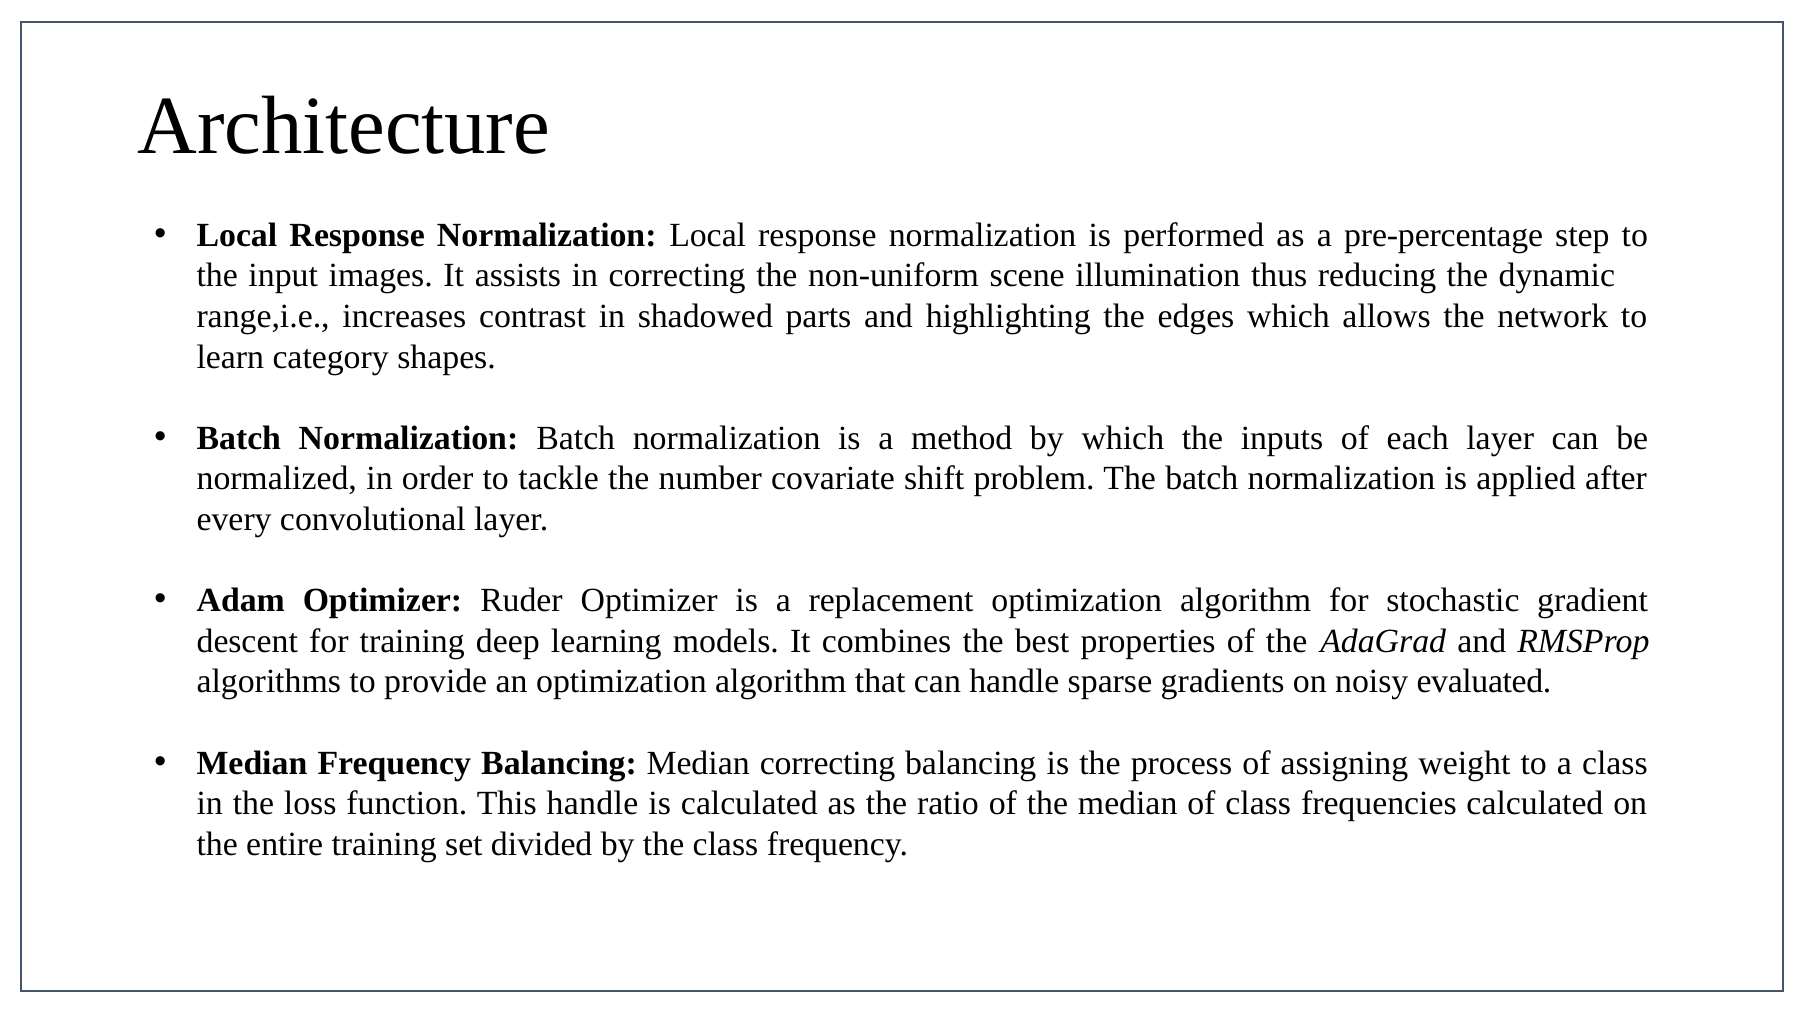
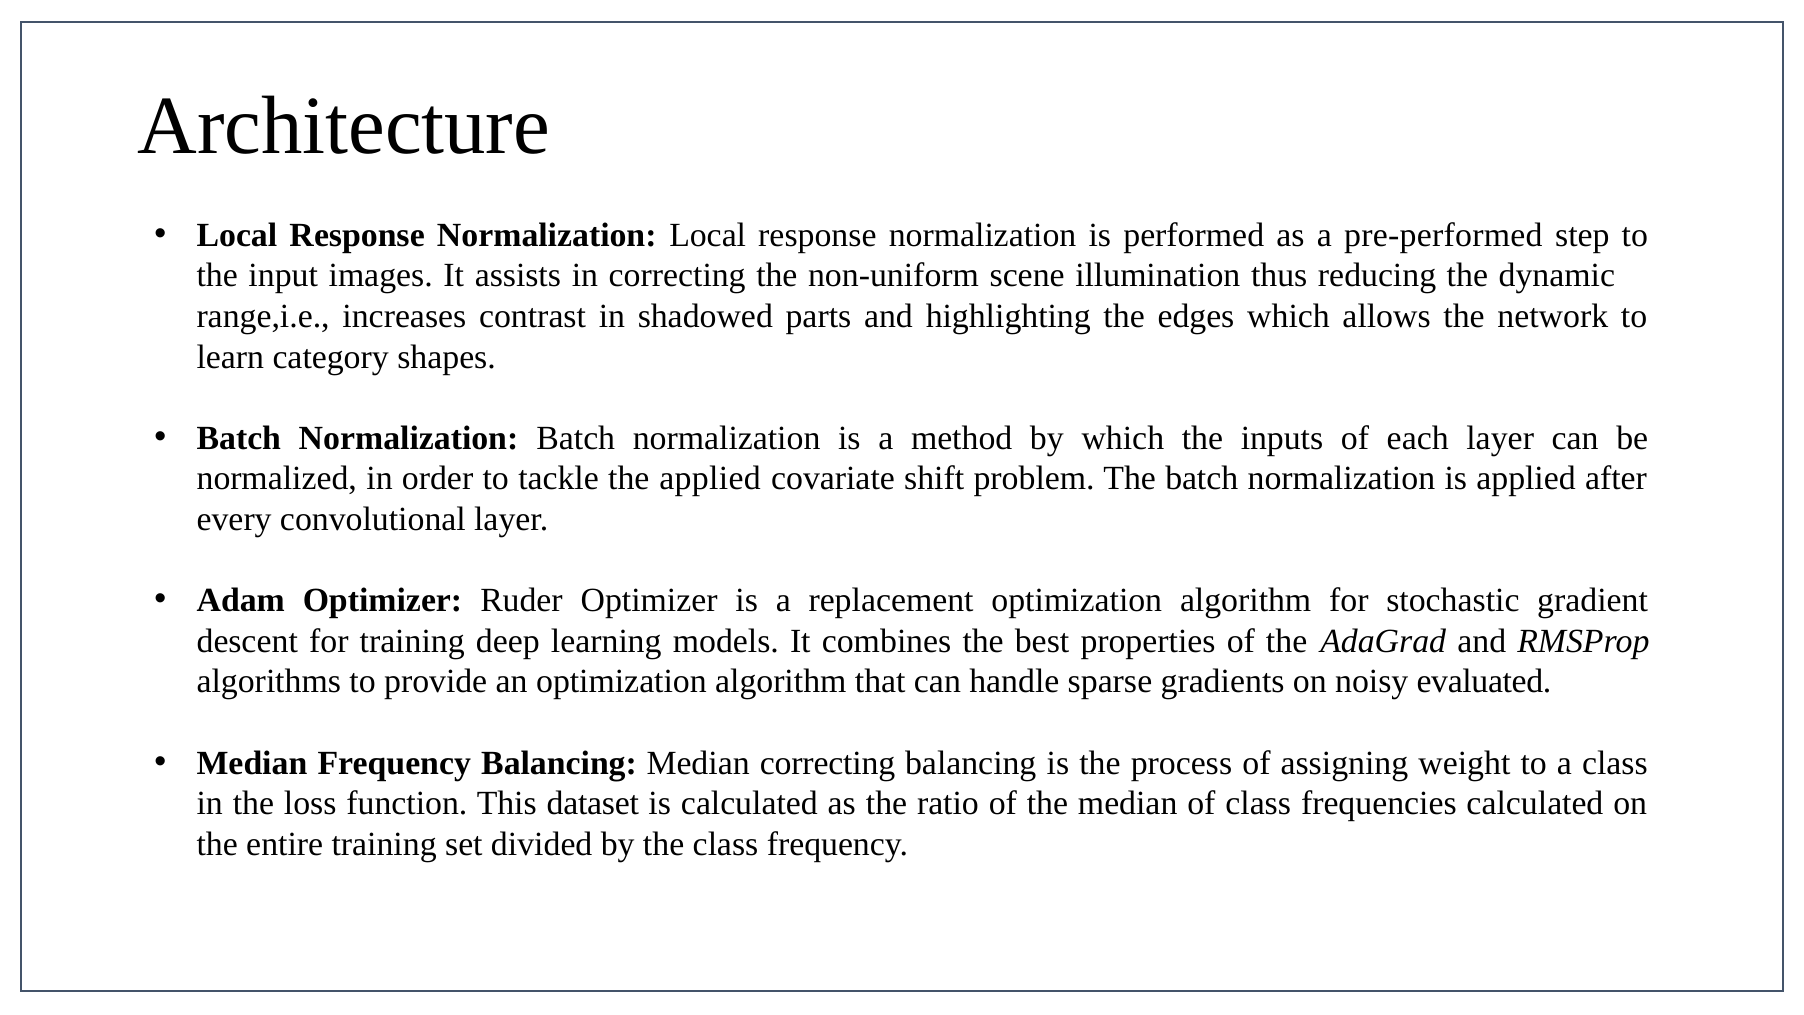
pre-percentage: pre-percentage -> pre-performed (1443, 235)
the number: number -> applied (710, 479)
This handle: handle -> dataset (593, 803)
